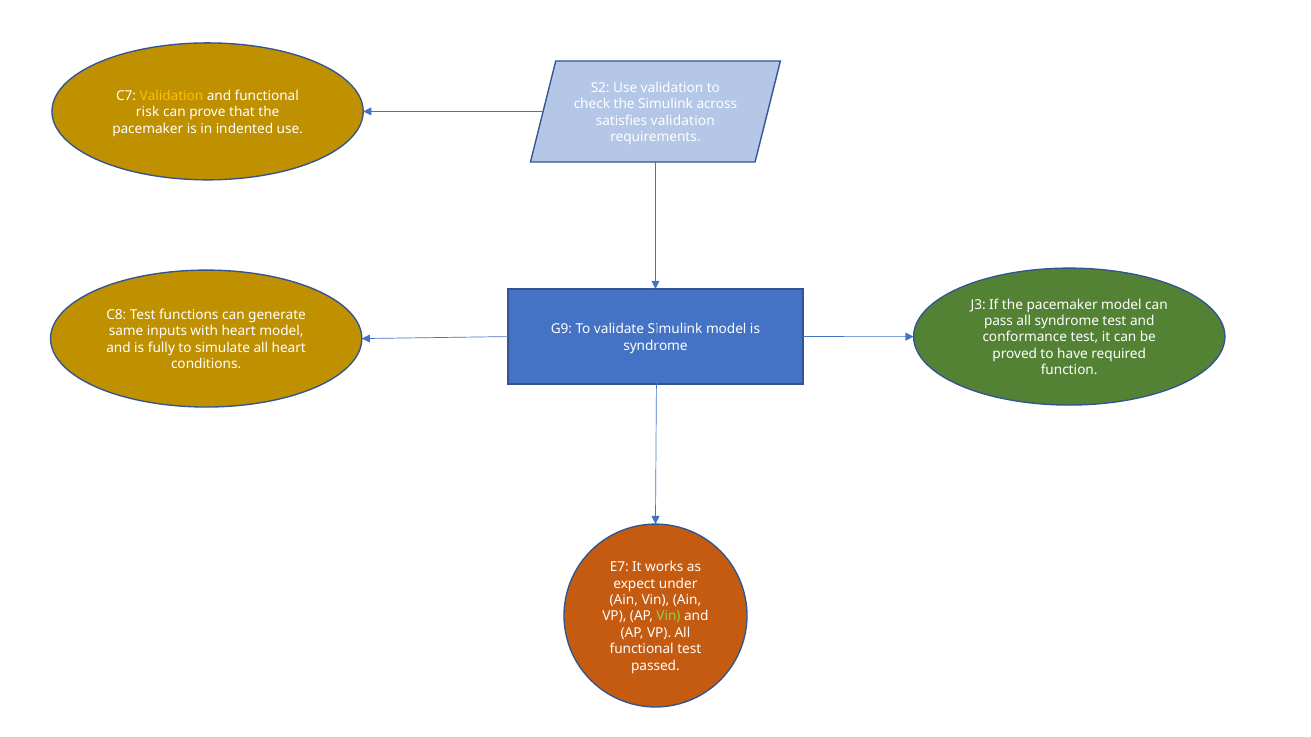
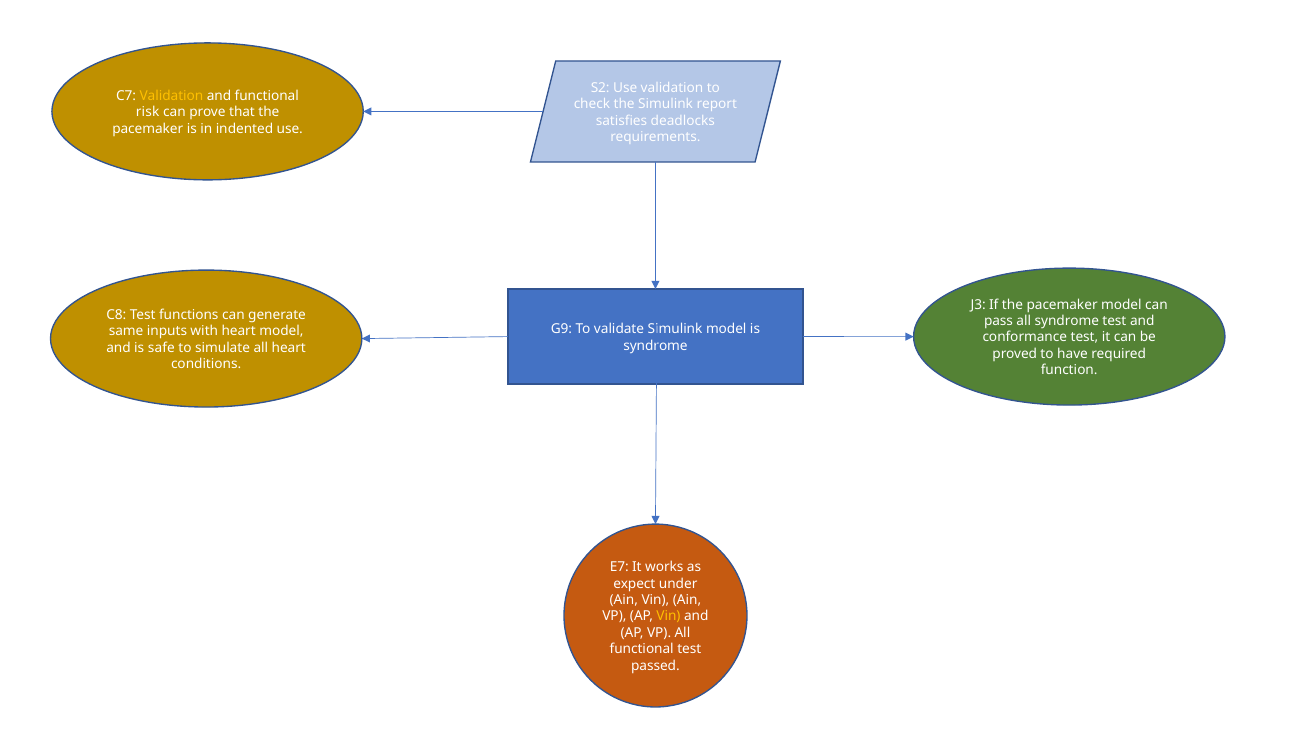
across: across -> report (717, 104)
satisfies validation: validation -> deadlocks (683, 121)
fully: fully -> safe (161, 348)
Vin colour: light green -> yellow (668, 617)
